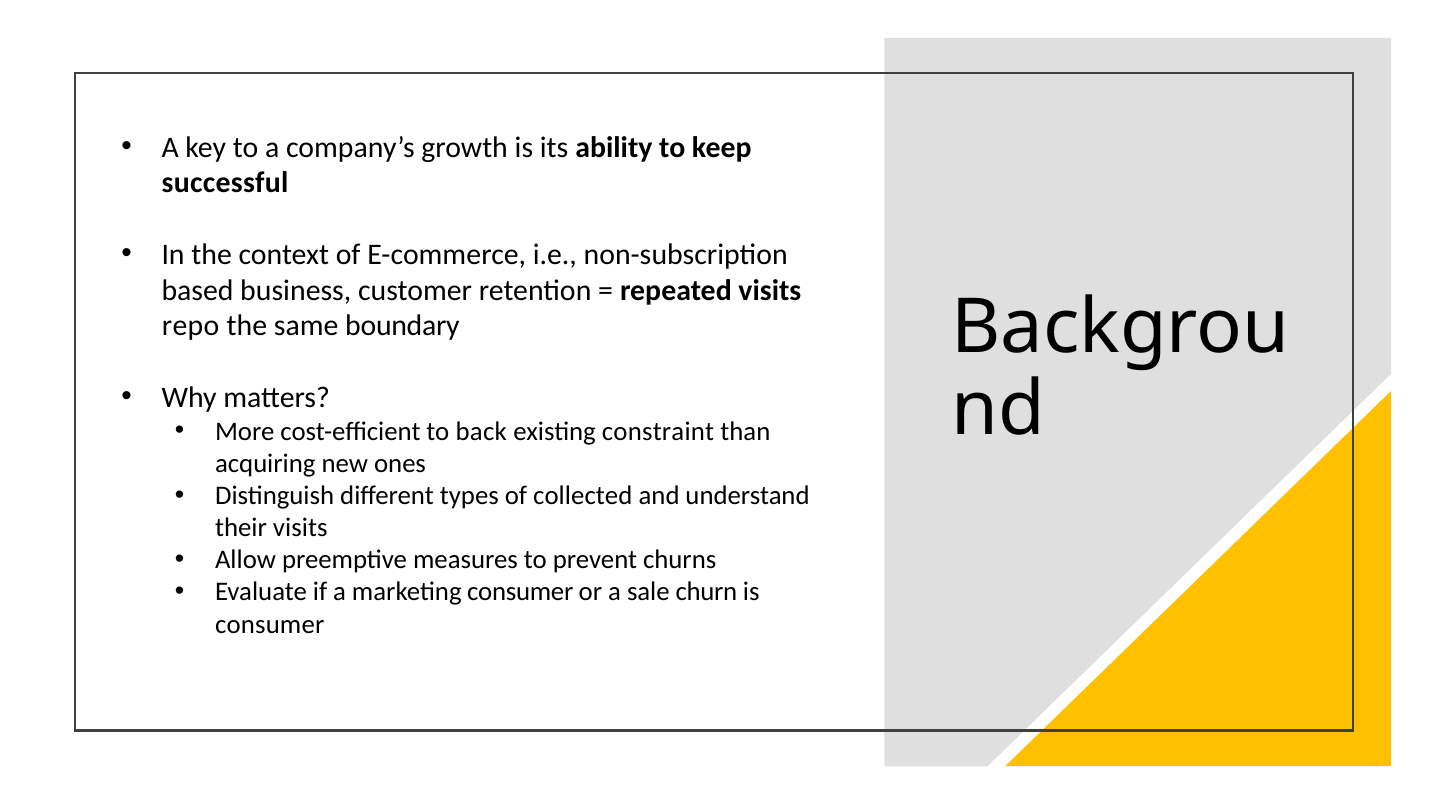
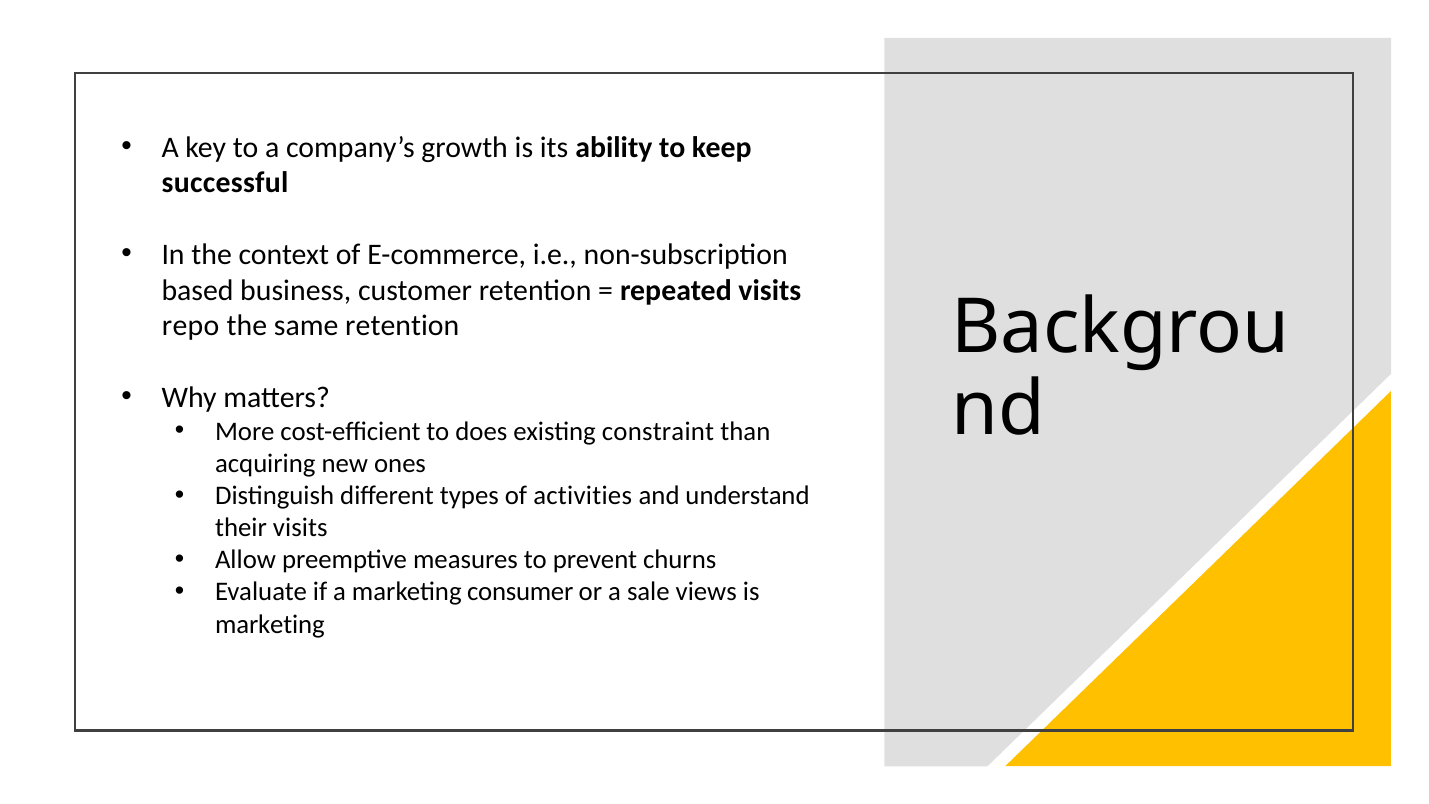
same boundary: boundary -> retention (402, 326)
back: back -> does (481, 431)
collected: collected -> activities (583, 496)
churn: churn -> views (706, 592)
consumer: consumer -> marketing (270, 624)
